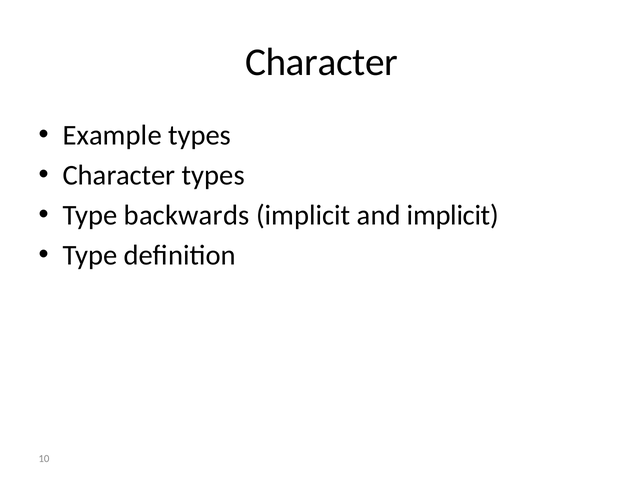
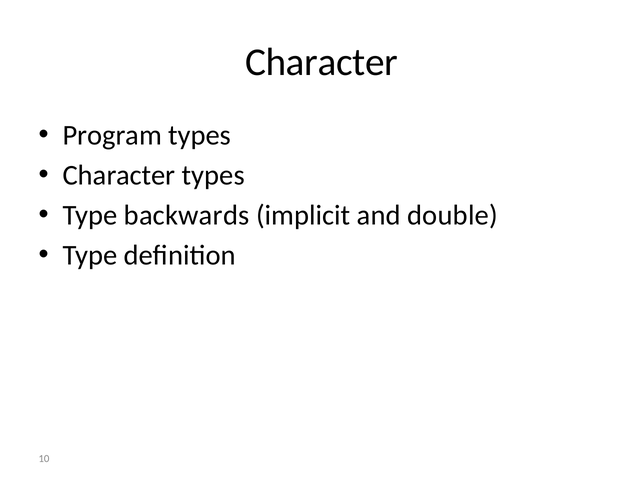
Example: Example -> Program (112, 135)
and implicit: implicit -> double (453, 215)
